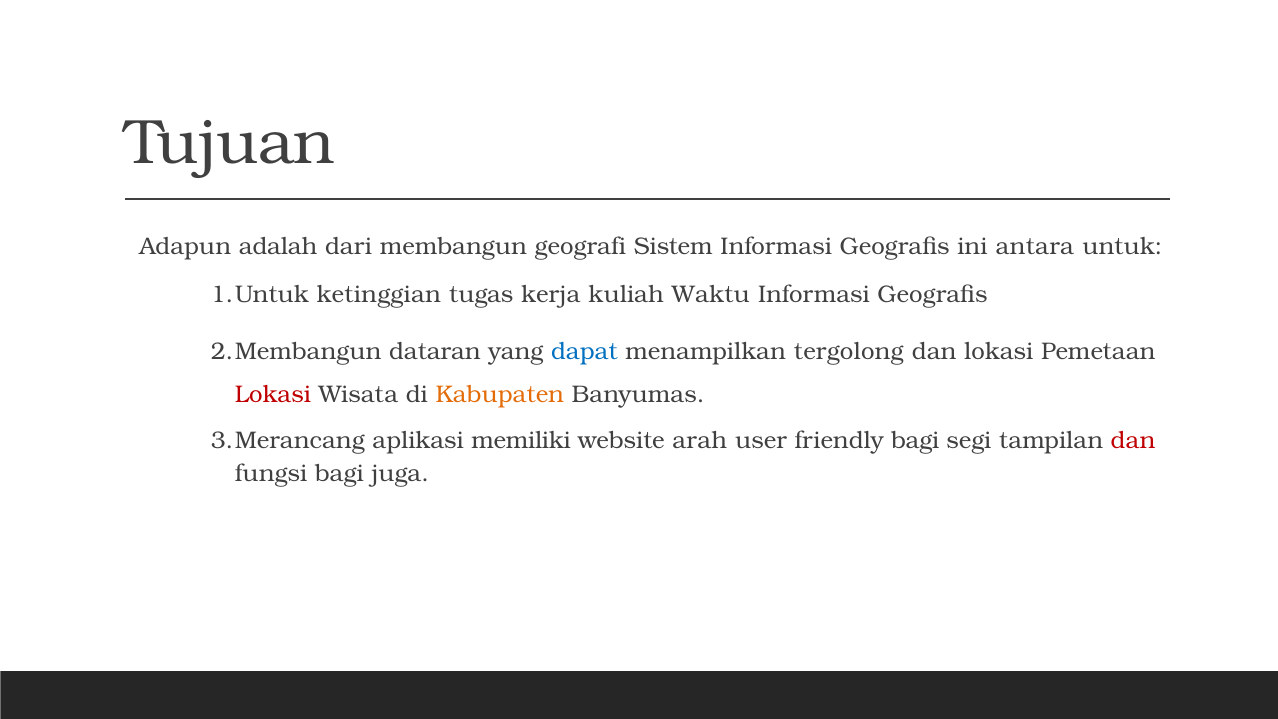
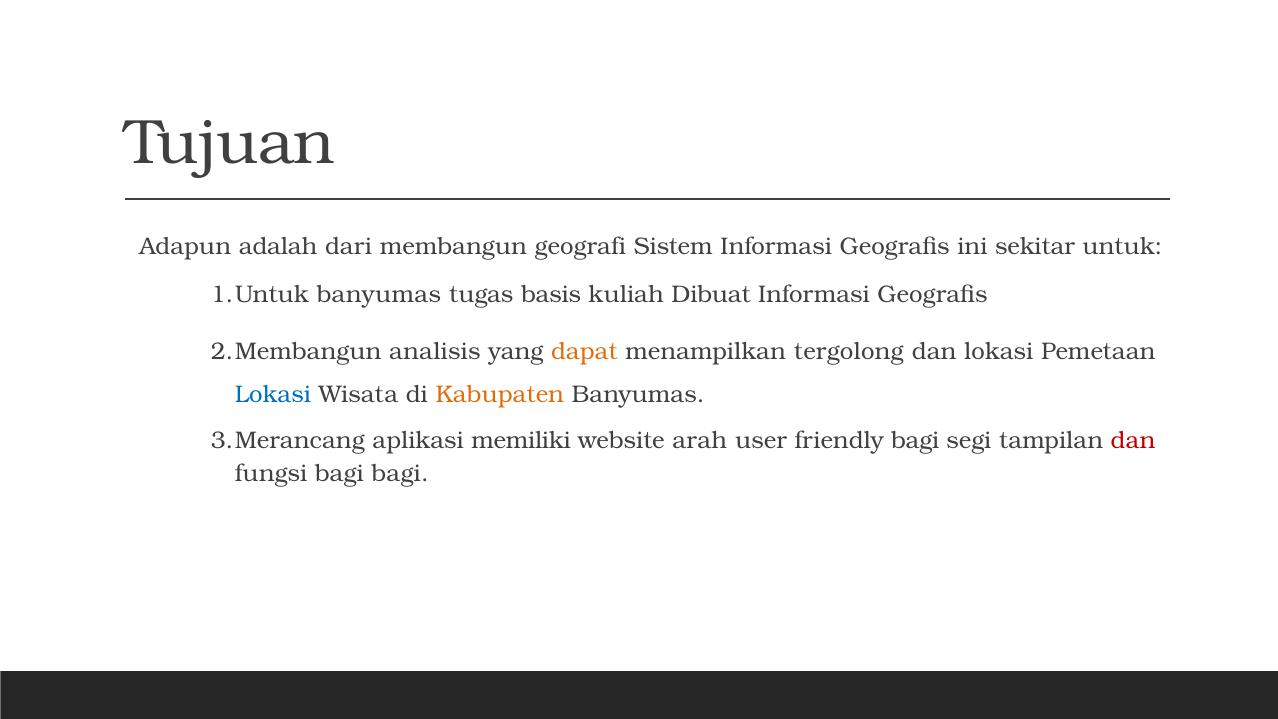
antara: antara -> sekitar (1035, 246)
ketinggian: ketinggian -> banyumas (379, 295)
kerja: kerja -> basis (551, 295)
Waktu: Waktu -> Dibuat (711, 295)
dataran: dataran -> analisis (435, 351)
dapat colour: blue -> orange (584, 351)
Lokasi colour: red -> blue (273, 394)
bagi juga: juga -> bagi (400, 474)
